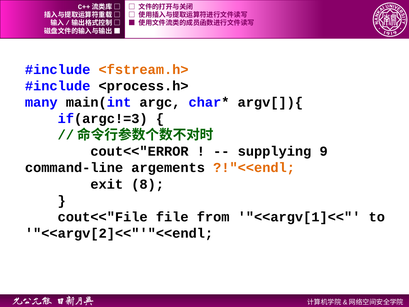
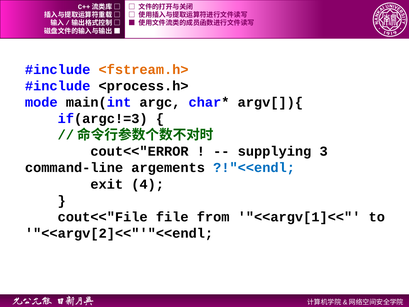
many: many -> mode (41, 102)
9: 9 -> 3 (324, 151)
?!"<<endl colour: orange -> blue (254, 168)
8: 8 -> 4 (148, 184)
